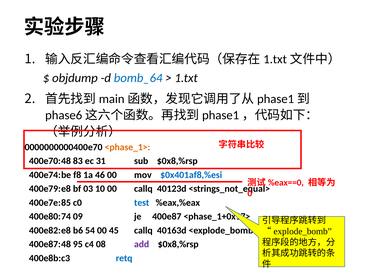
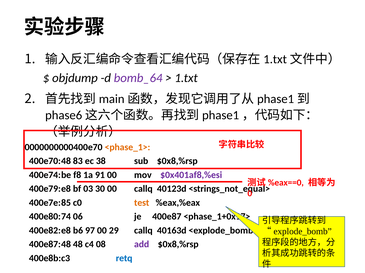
bomb_64 colour: blue -> purple (138, 78)
31: 31 -> 38 (101, 161)
46: 46 -> 91 (100, 175)
$0x401af8,%esi colour: blue -> purple (191, 175)
10: 10 -> 30 (100, 189)
test colour: blue -> orange (142, 203)
09: 09 -> 06 (78, 217)
54: 54 -> 97 (90, 231)
45: 45 -> 29 (114, 231)
95: 95 -> 48 (78, 245)
